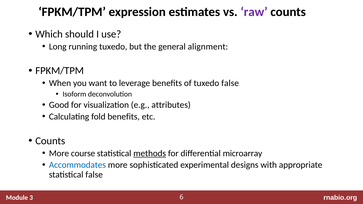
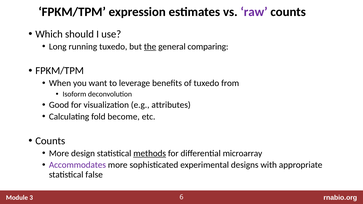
the underline: none -> present (150, 47)
alignment: alignment -> comparing (208, 47)
tuxedo false: false -> from (230, 83)
fold benefits: benefits -> become (124, 117)
course: course -> design (83, 153)
Accommodates colour: blue -> purple (77, 165)
